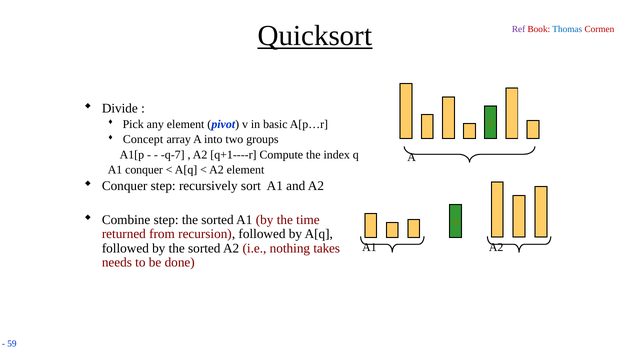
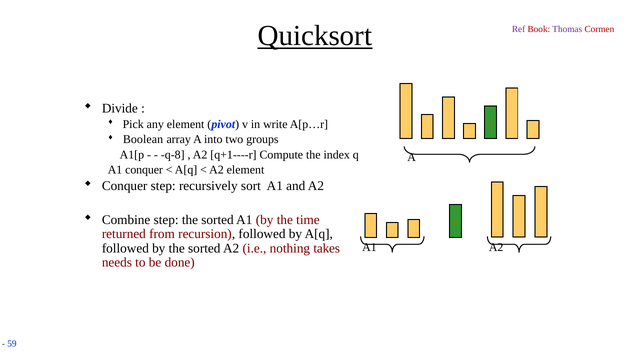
Thomas colour: blue -> purple (567, 29)
basic: basic -> write (275, 124)
Concept: Concept -> Boolean (143, 140)
q-7: q-7 -> q-8 (173, 155)
